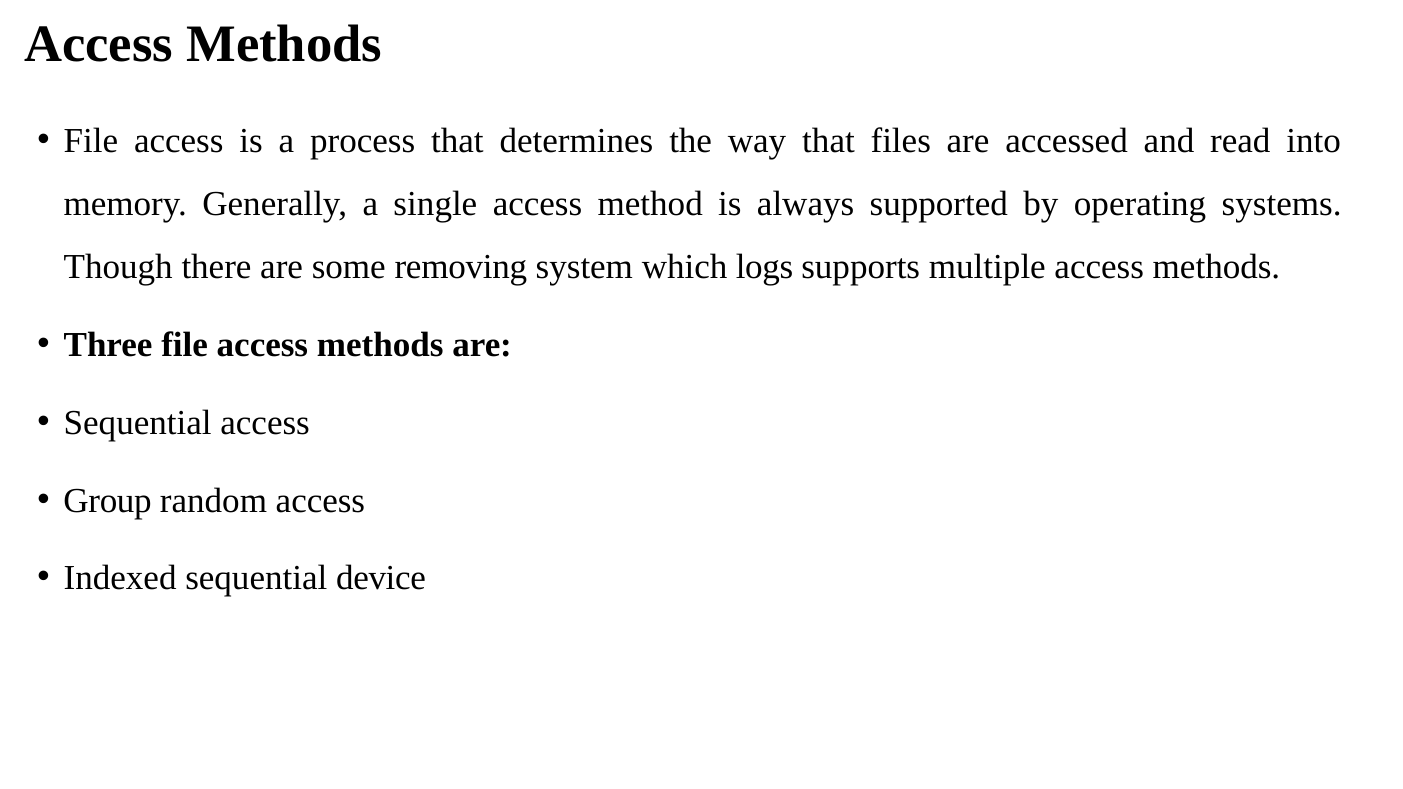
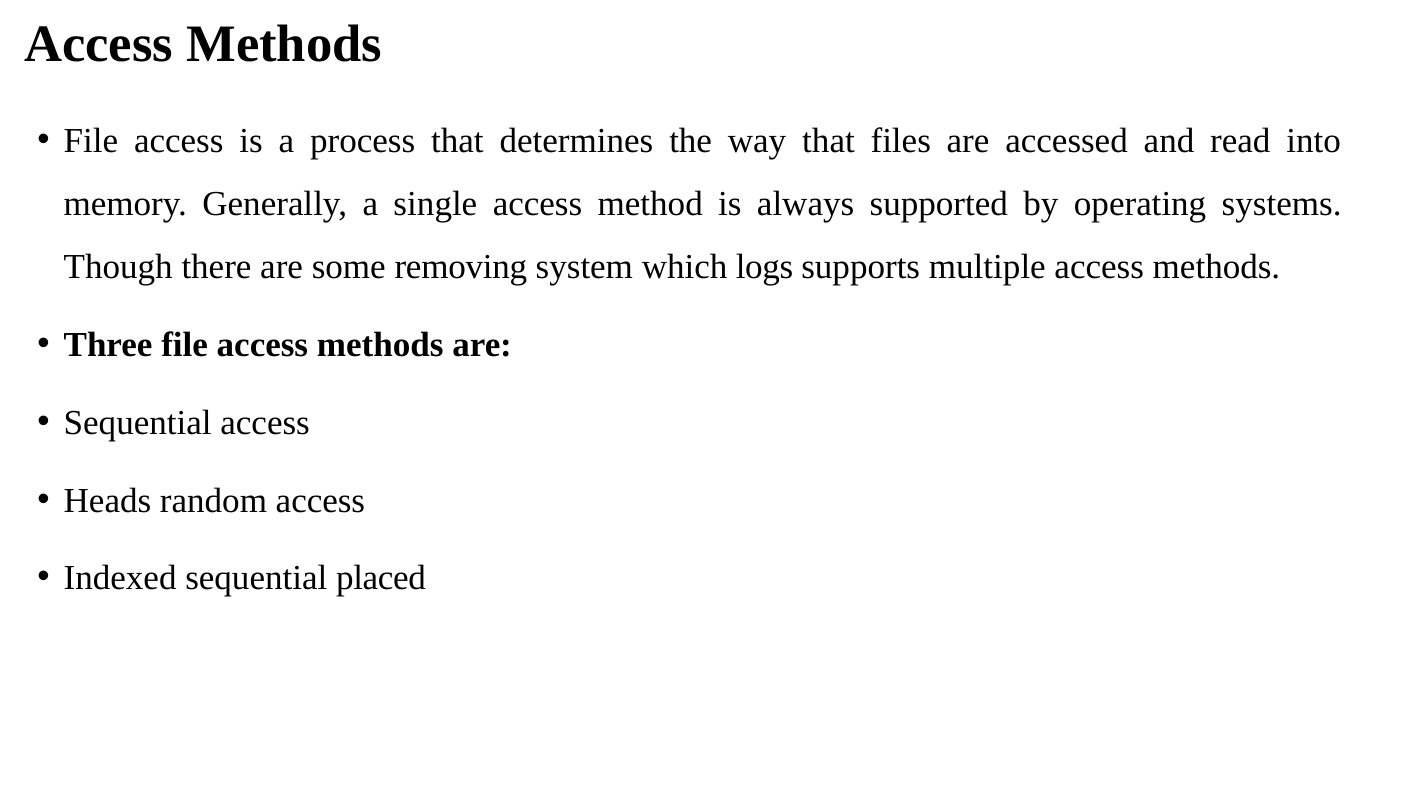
Group: Group -> Heads (107, 501)
device: device -> placed (381, 578)
